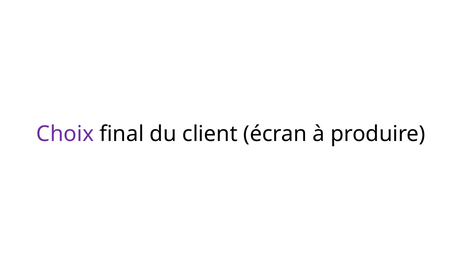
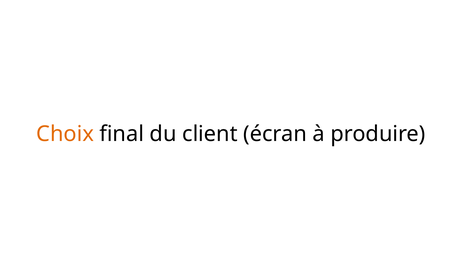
Choix colour: purple -> orange (65, 134)
